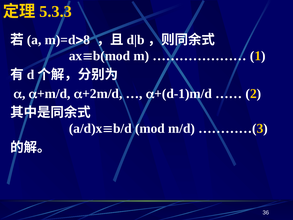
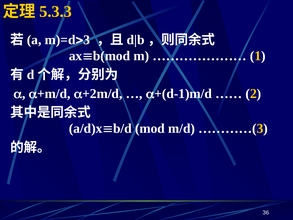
8: 8 -> 3 (87, 40)
